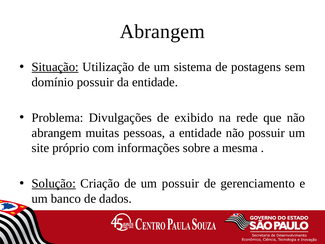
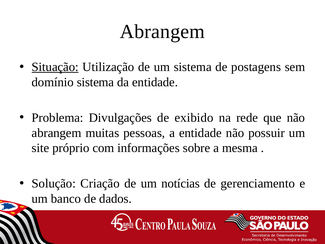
domínio possuir: possuir -> sistema (95, 82)
Solução underline: present -> none (54, 183)
um possuir: possuir -> notícias (181, 183)
